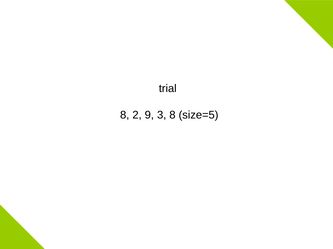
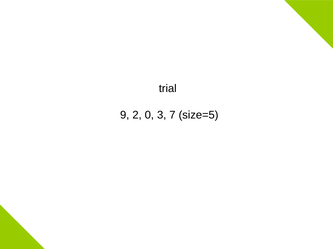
8: 8 -> 9 (125, 115)
9: 9 -> 0 (149, 115)
3 8: 8 -> 7 (172, 115)
